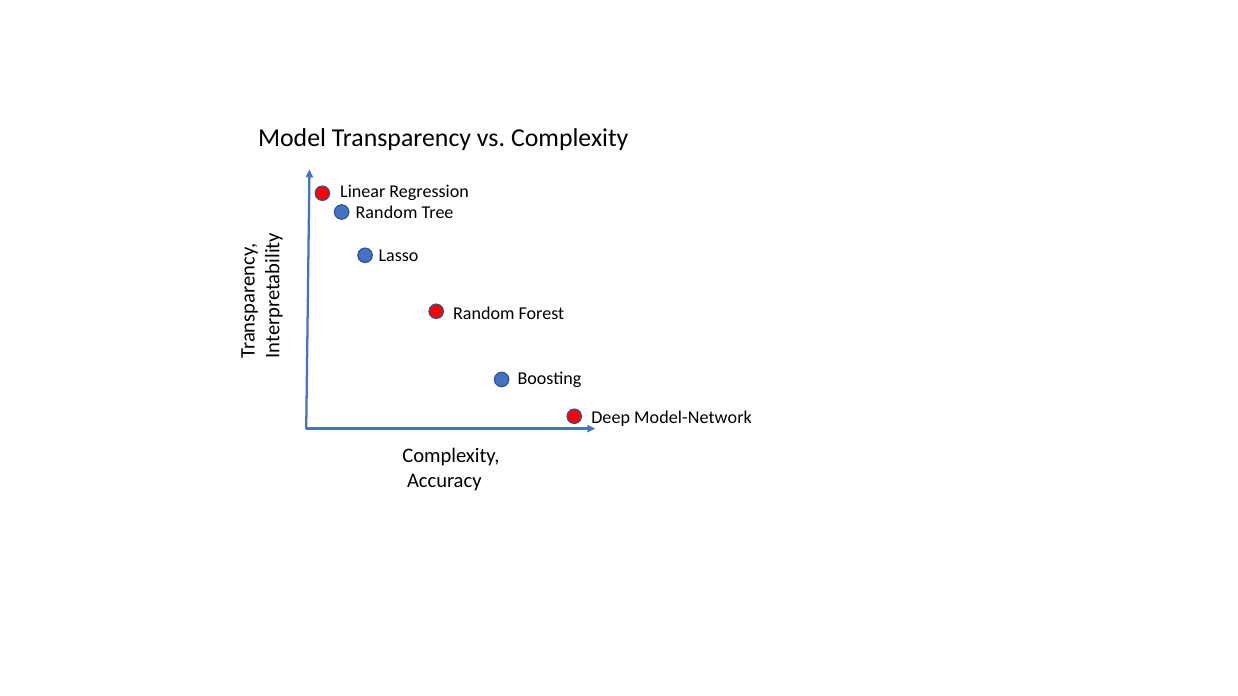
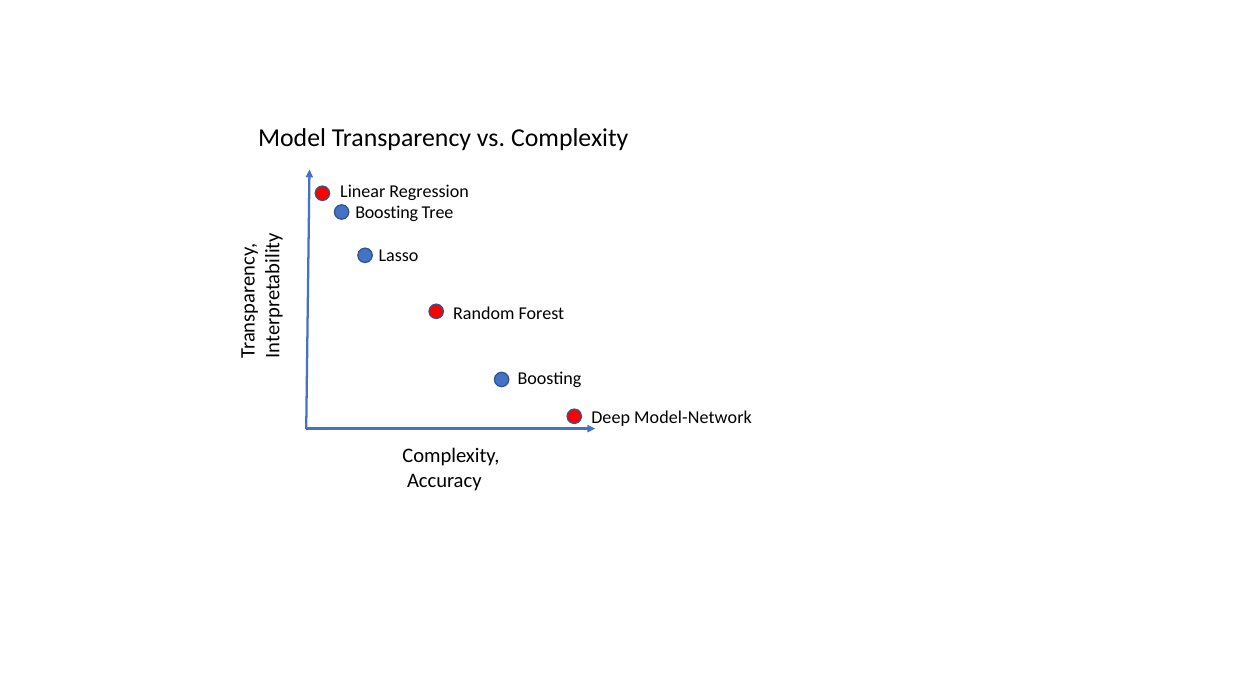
Random: Random -> Boosting (387, 212)
